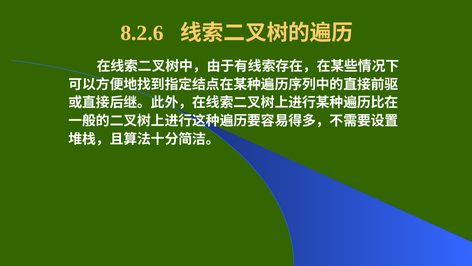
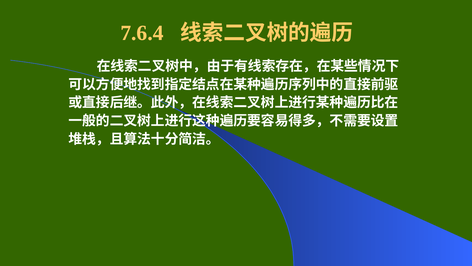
8.2.6: 8.2.6 -> 7.6.4 (142, 33)
